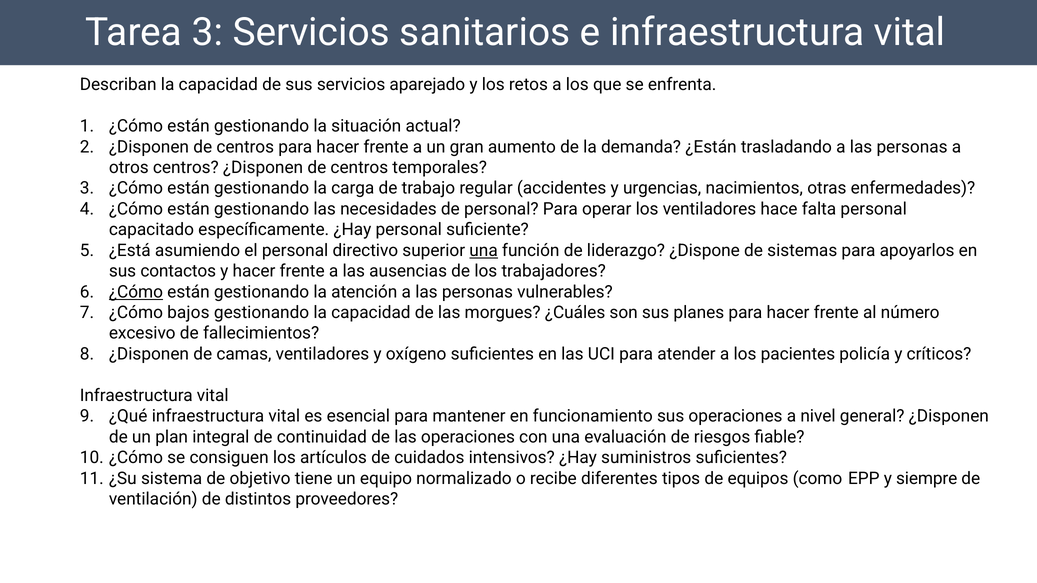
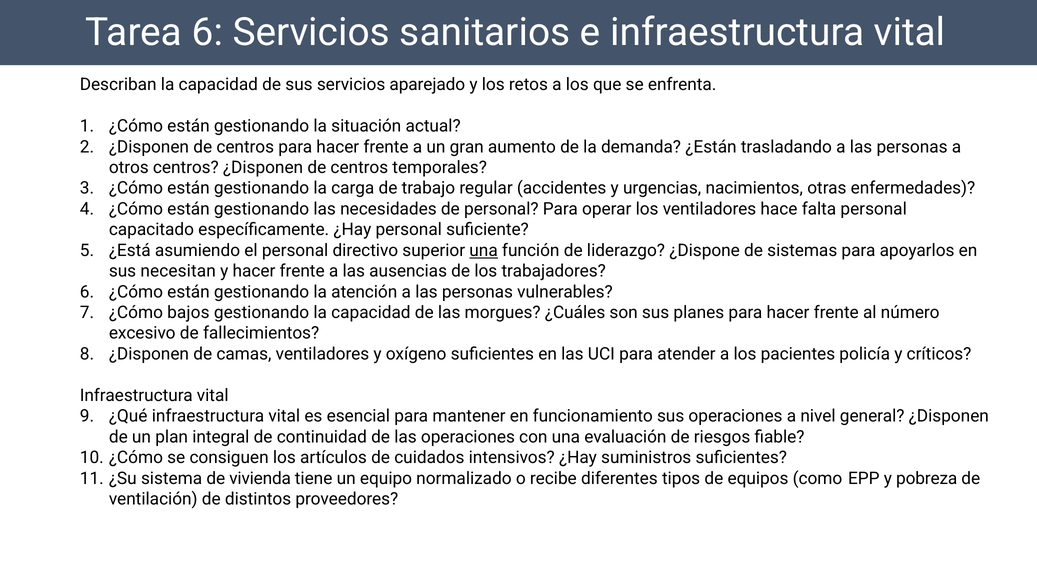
Tarea 3: 3 -> 6 (207, 32)
contactos: contactos -> necesitan (178, 271)
¿Cómo underline: present -> none (136, 292)
objetivo: objetivo -> vivienda (260, 479)
siempre: siempre -> pobreza (927, 479)
